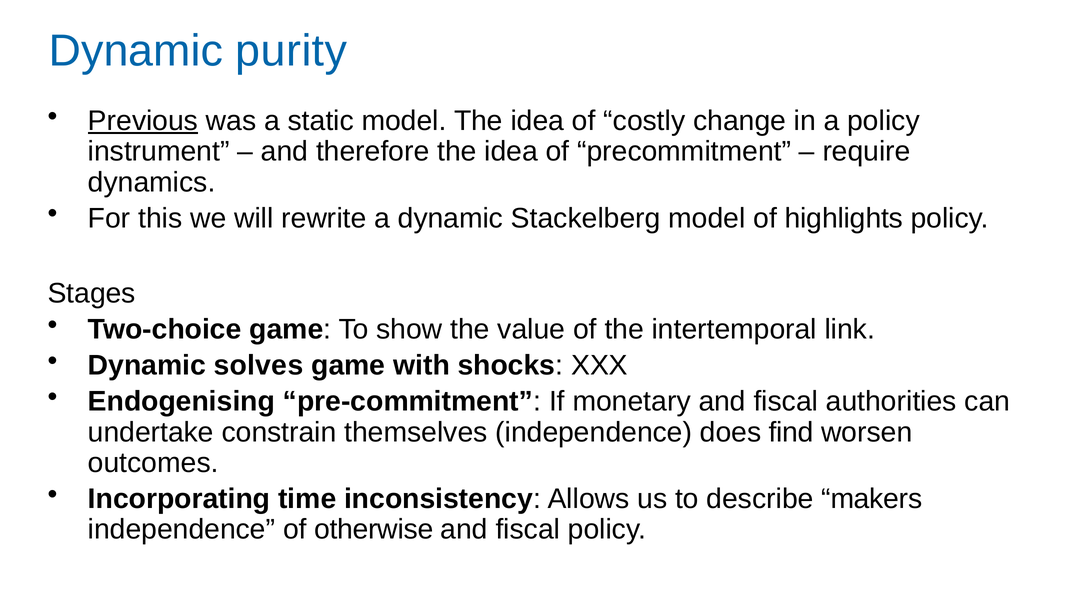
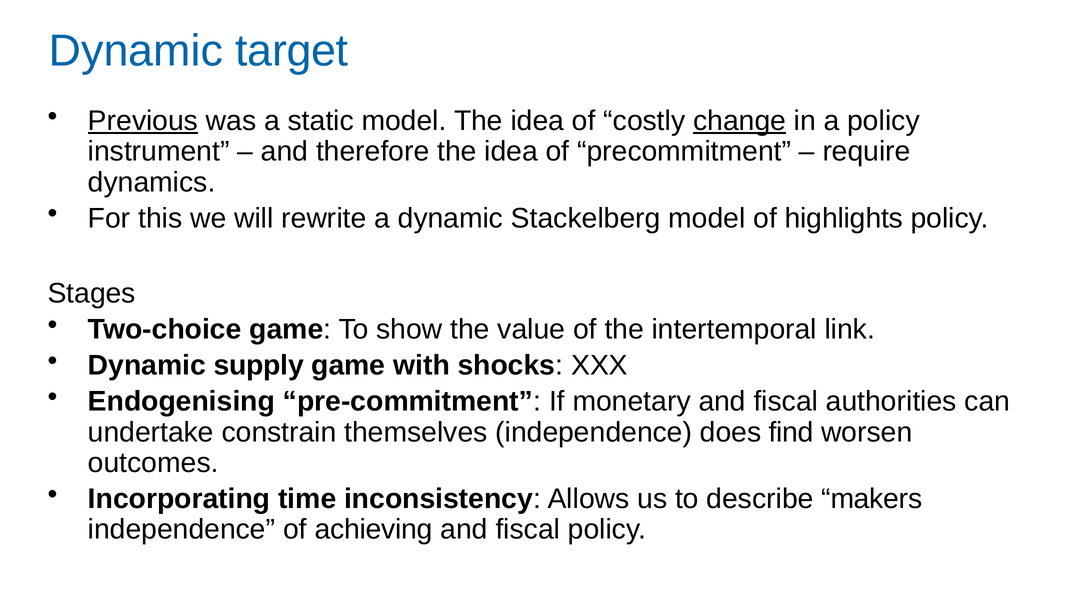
purity: purity -> target (292, 51)
change underline: none -> present (740, 121)
solves: solves -> supply (259, 366)
otherwise: otherwise -> achieving (374, 530)
